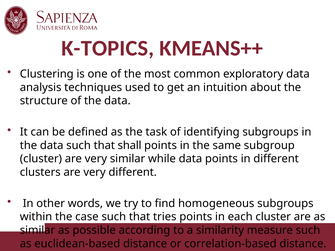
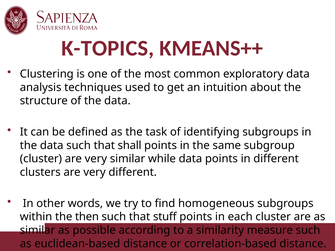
case: case -> then (87, 217)
tries: tries -> stuff (165, 217)
